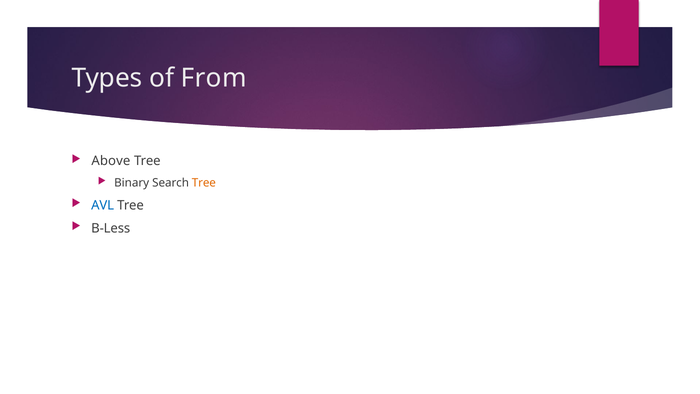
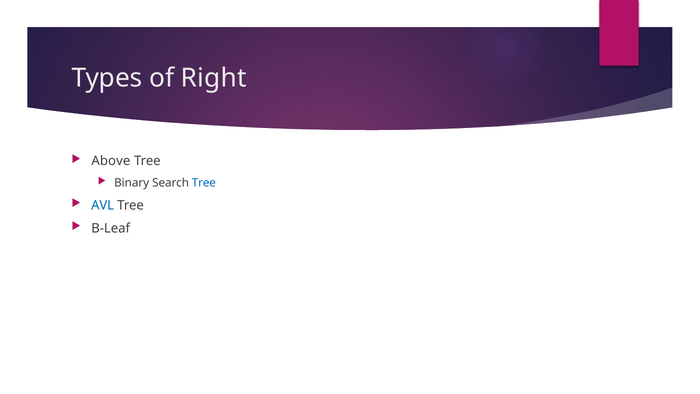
From: From -> Right (214, 78)
Tree colour: orange -> blue (204, 183)
B-Less: B-Less -> B-Leaf (111, 228)
